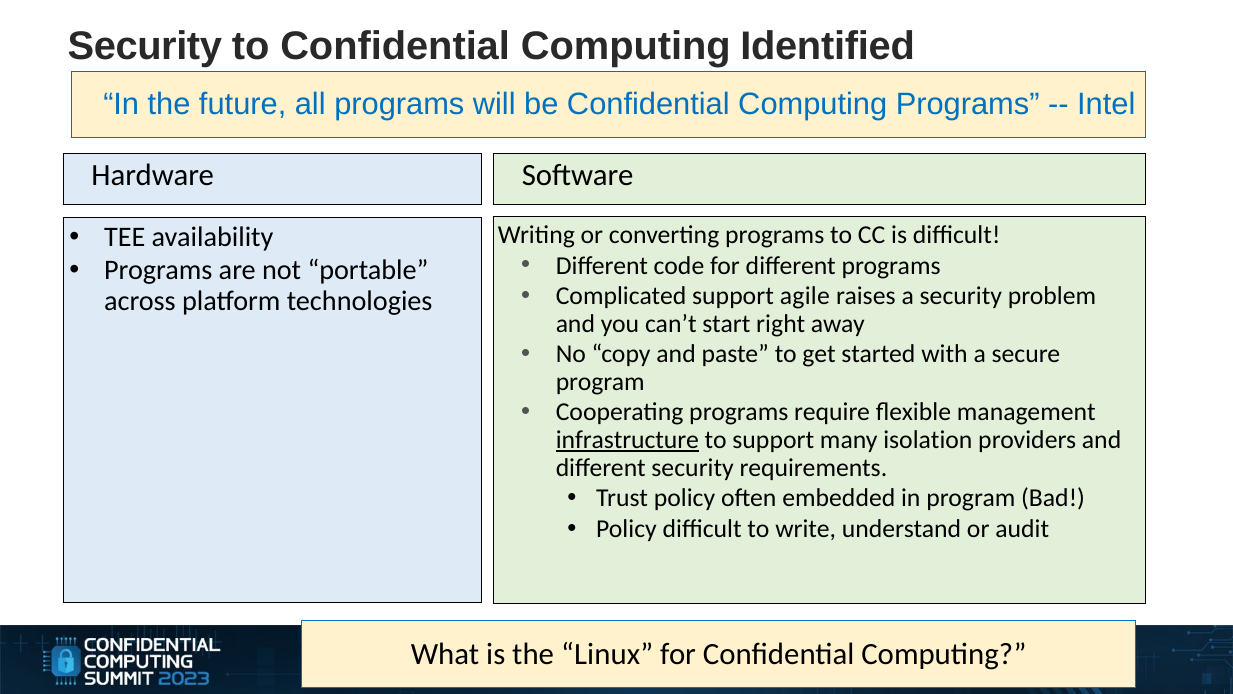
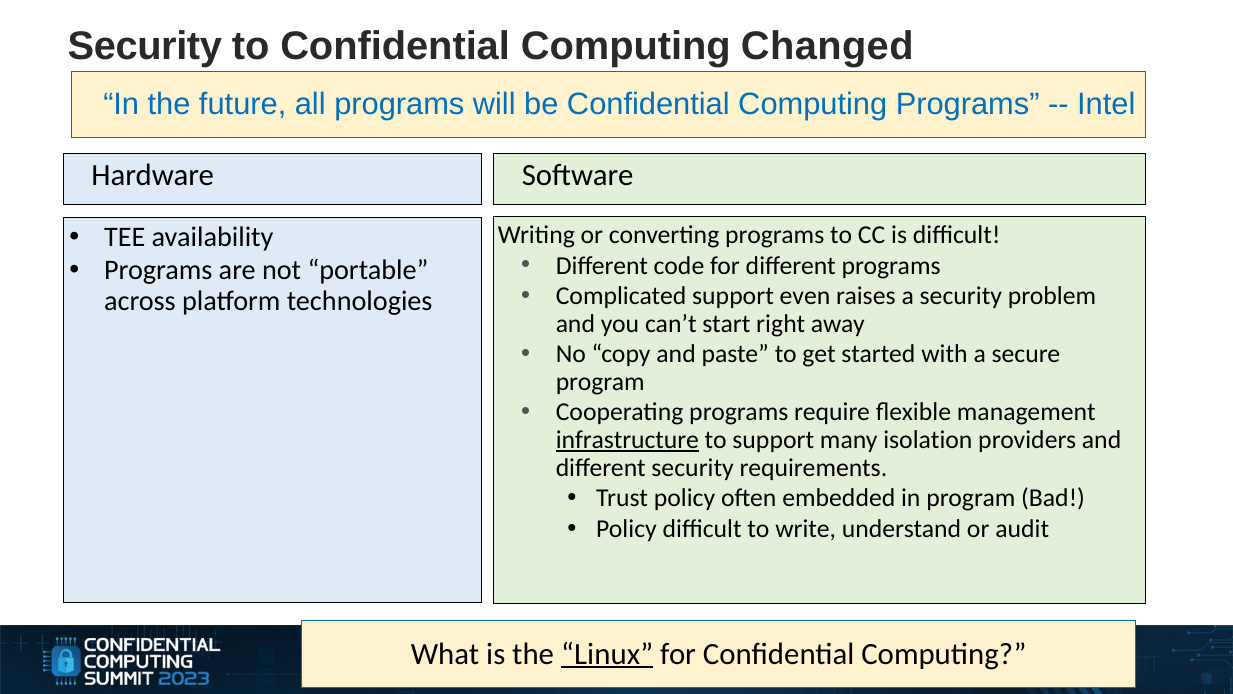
Identified: Identified -> Changed (827, 46)
agile: agile -> even (805, 296)
Linux underline: none -> present (607, 653)
